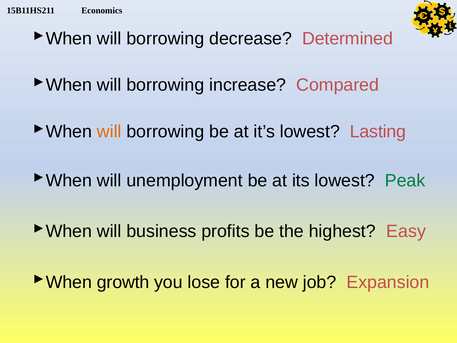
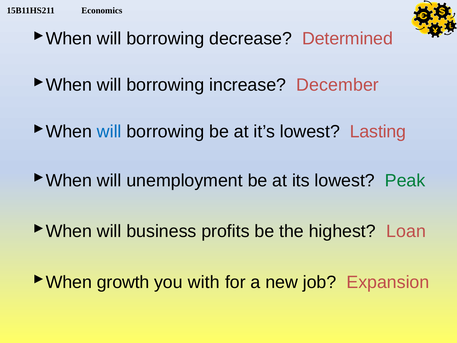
Compared: Compared -> December (338, 85)
will colour: orange -> blue (109, 132)
Easy: Easy -> Loan (406, 231)
lose: lose -> with (204, 282)
